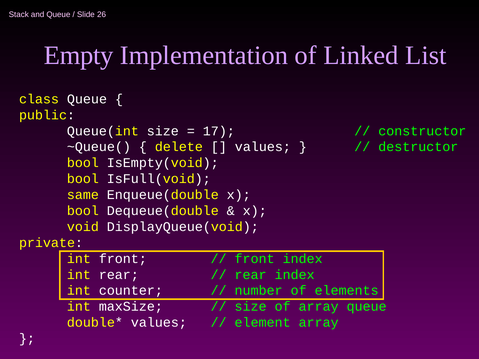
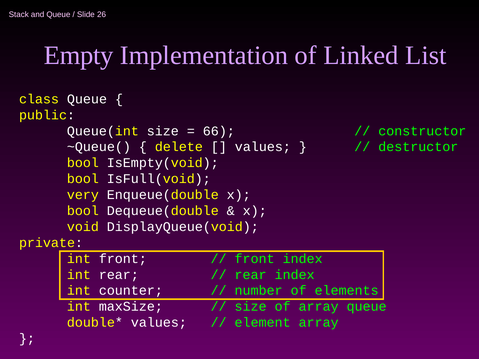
17: 17 -> 66 (219, 131)
same: same -> very (83, 195)
